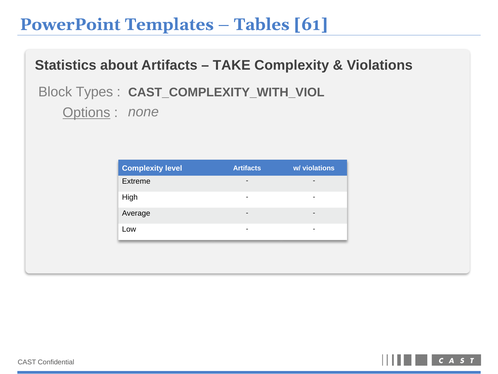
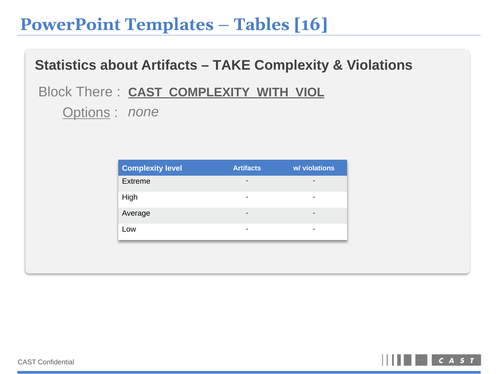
61: 61 -> 16 (311, 24)
Types: Types -> There (94, 92)
CAST_COMPLEXITY_WITH_VIOL underline: none -> present (226, 92)
